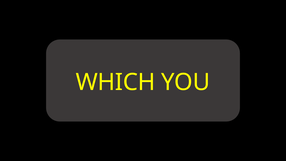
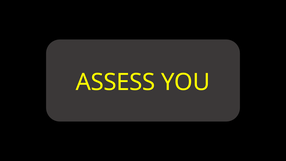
WHICH: WHICH -> ASSESS (115, 82)
